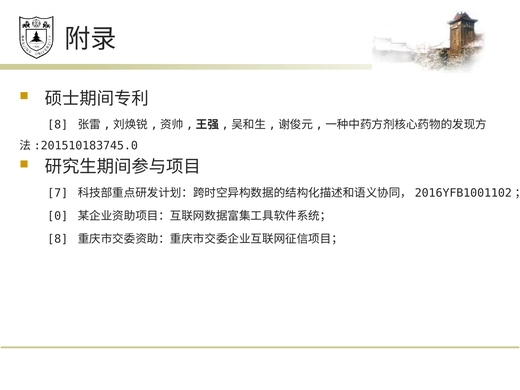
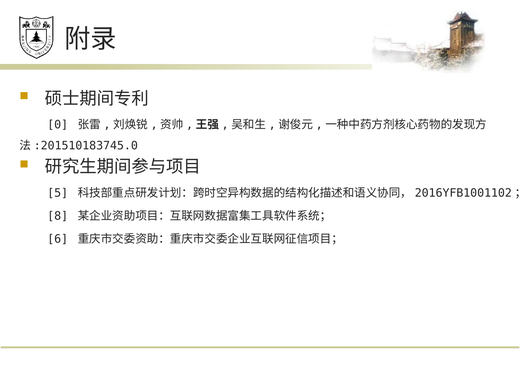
8: 8 -> 0 (58, 125)
7: 7 -> 5 (58, 193)
0: 0 -> 8 (58, 216)
8: 8 -> 6 (58, 239)
